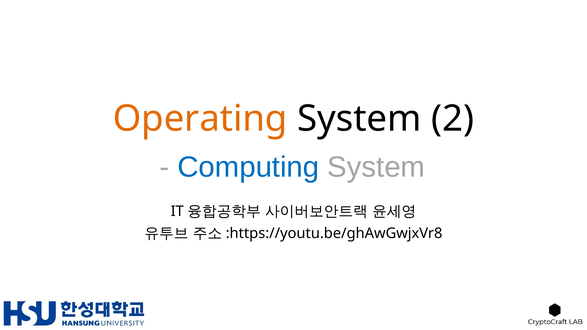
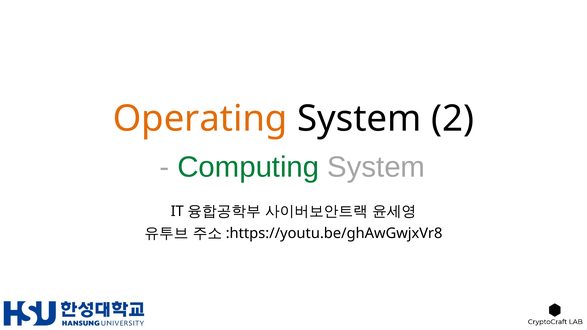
Computing colour: blue -> green (248, 167)
